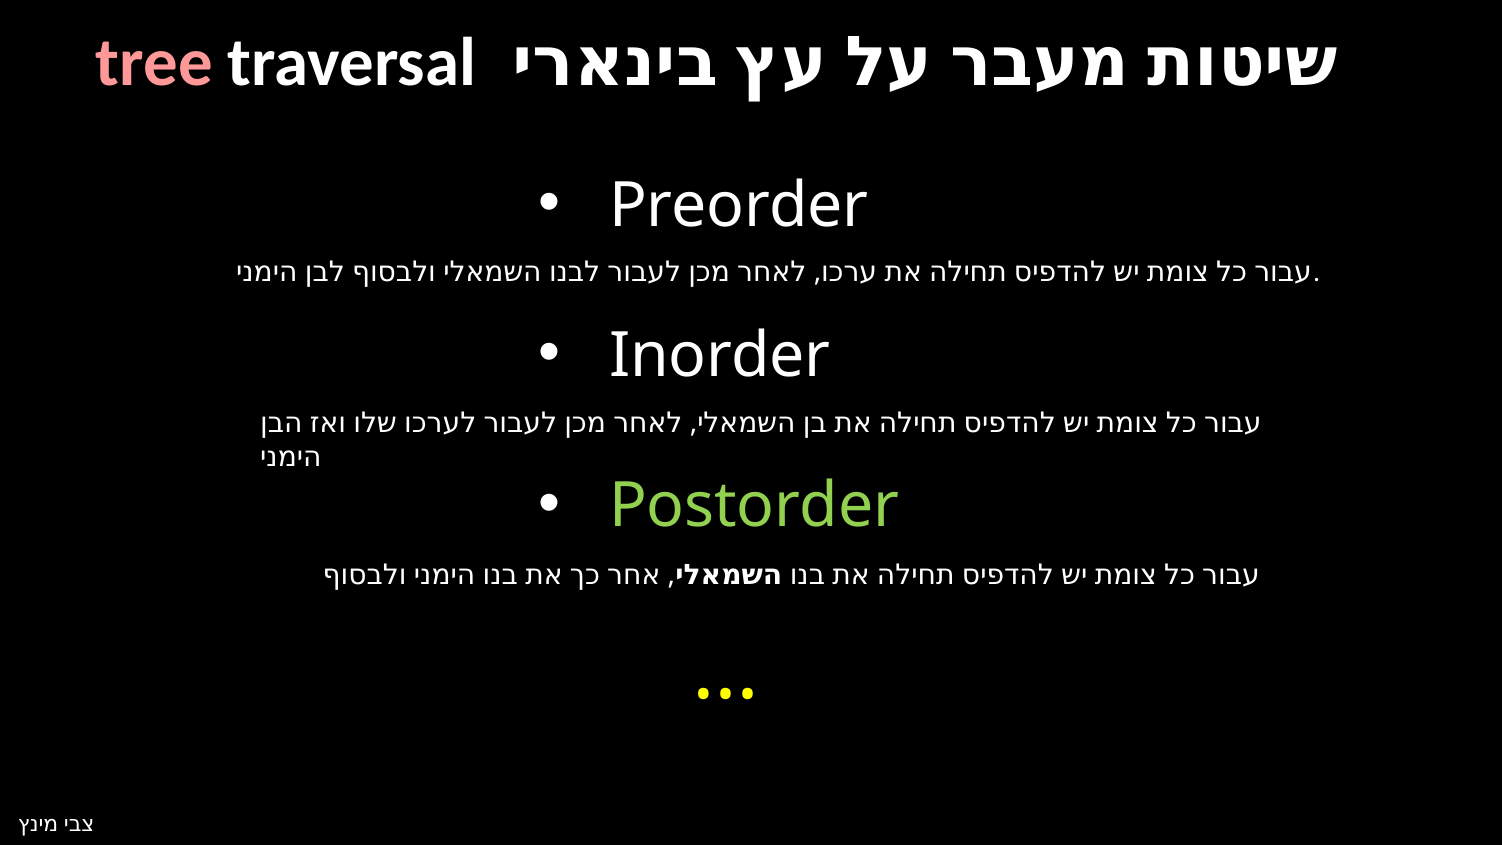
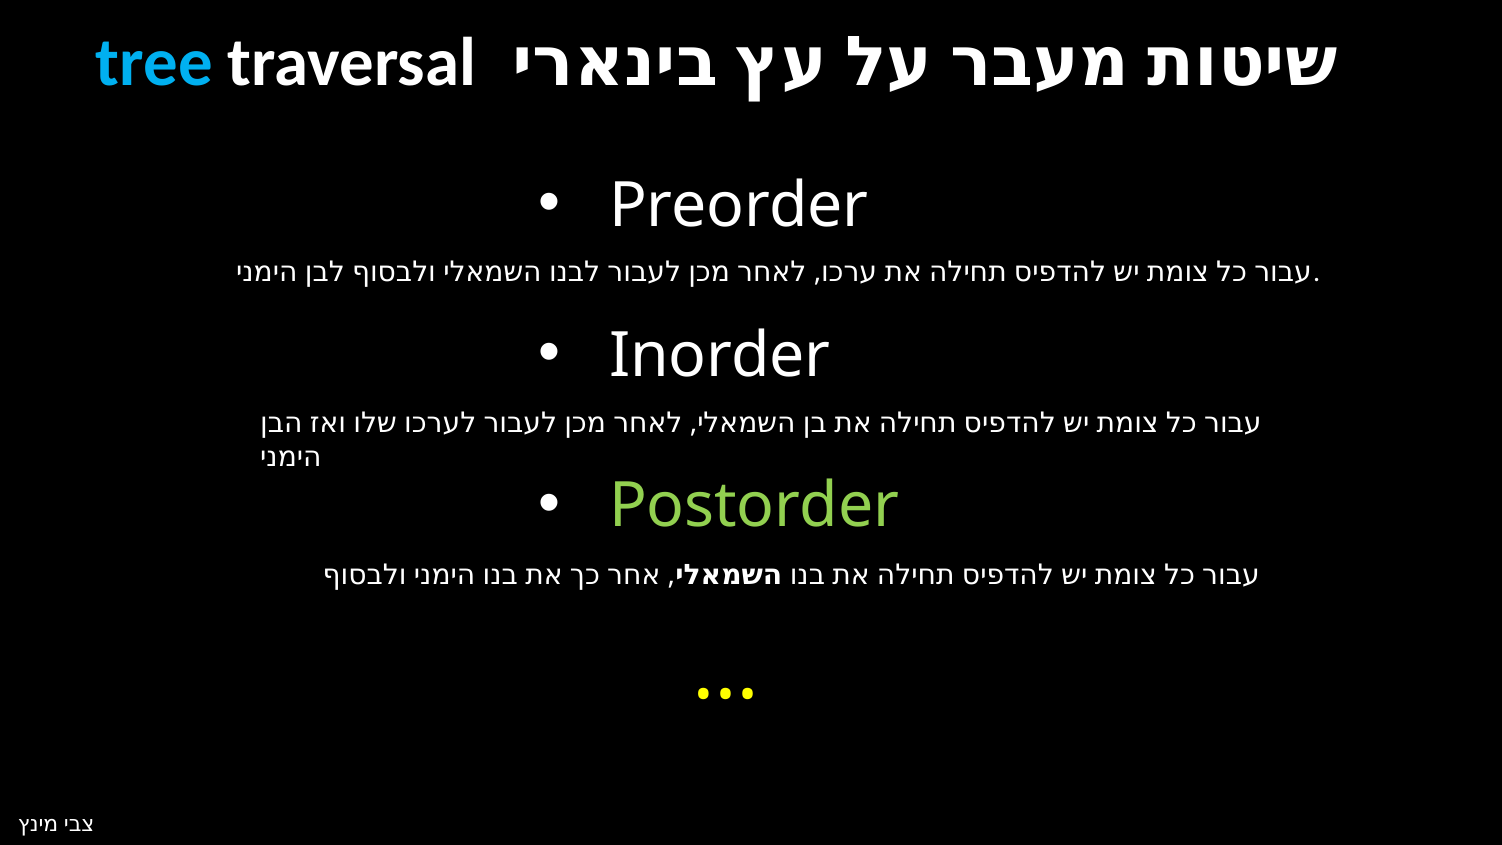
tree colour: pink -> light blue (154, 63)
